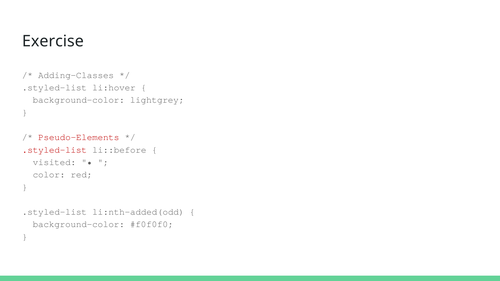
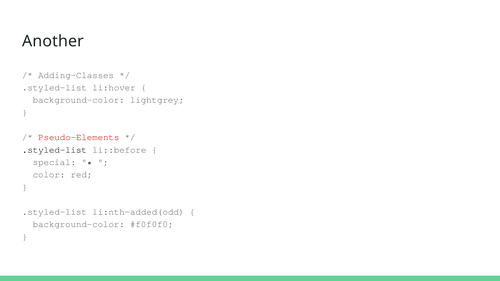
Exercise: Exercise -> Another (53, 41)
.styled-list colour: red -> black (54, 150)
visited: visited -> special (54, 162)
